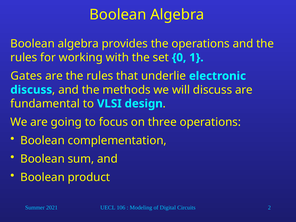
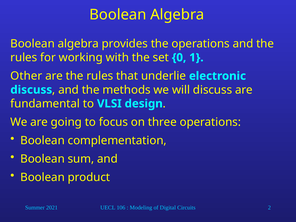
Gates: Gates -> Other (26, 76)
